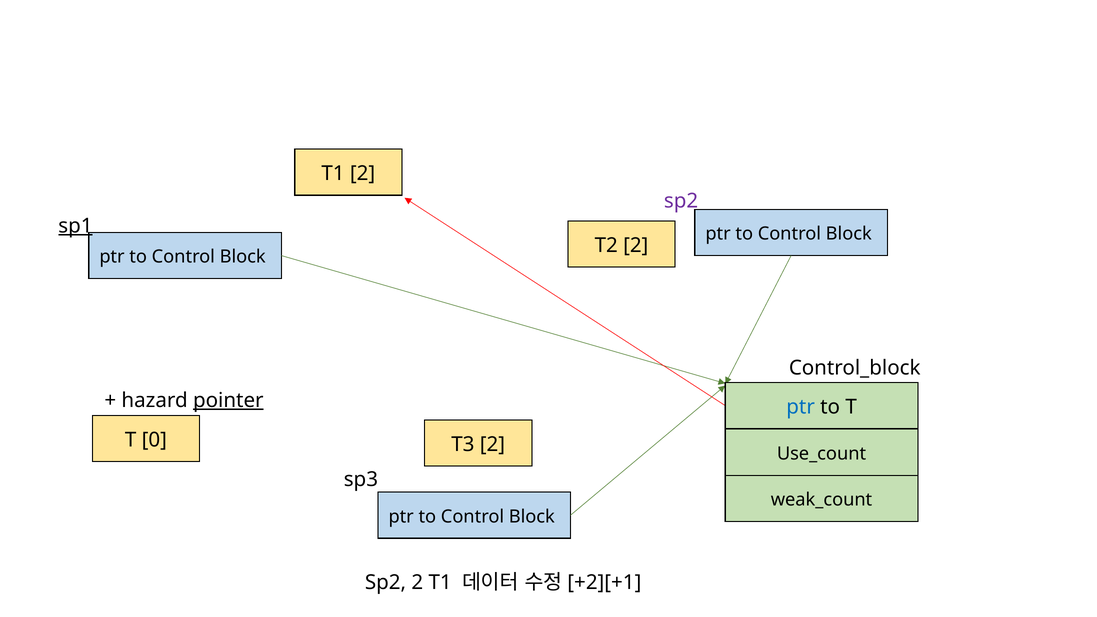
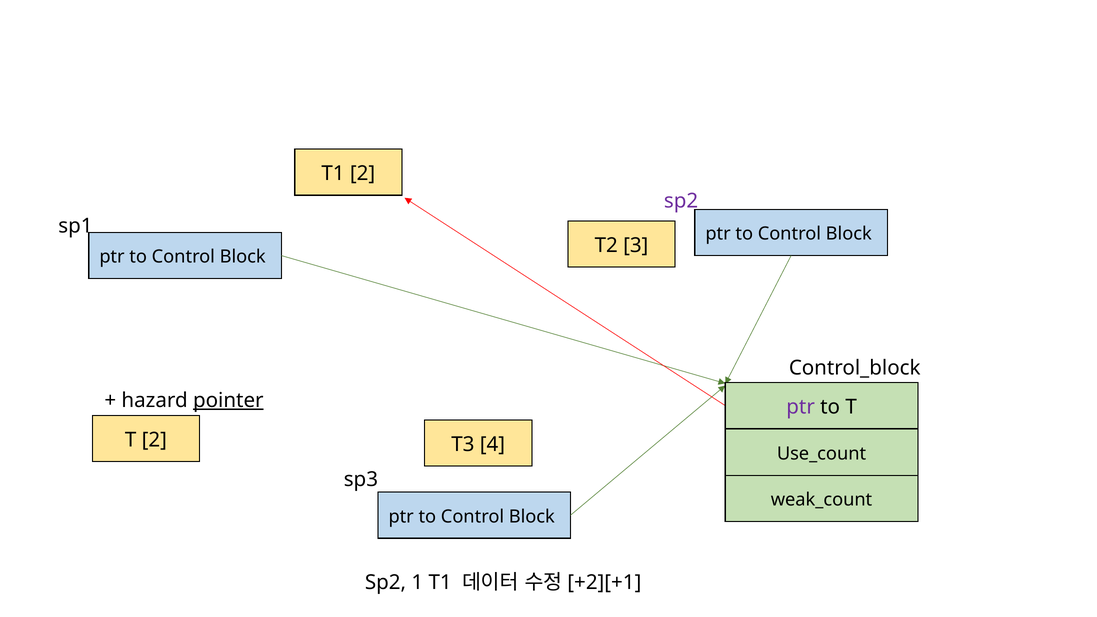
sp1 underline: present -> none (75, 226)
T2 2: 2 -> 3 (636, 246)
ptr colour: blue -> purple (801, 407)
T 0: 0 -> 2 (154, 440)
T3 2: 2 -> 4 (492, 444)
Sp2 2: 2 -> 1 (417, 582)
